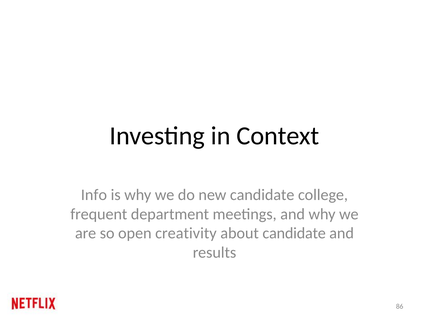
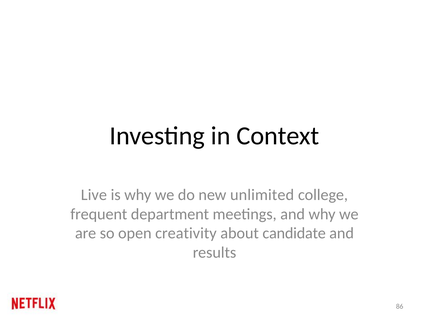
Info: Info -> Live (94, 195)
new candidate: candidate -> unlimited (262, 195)
